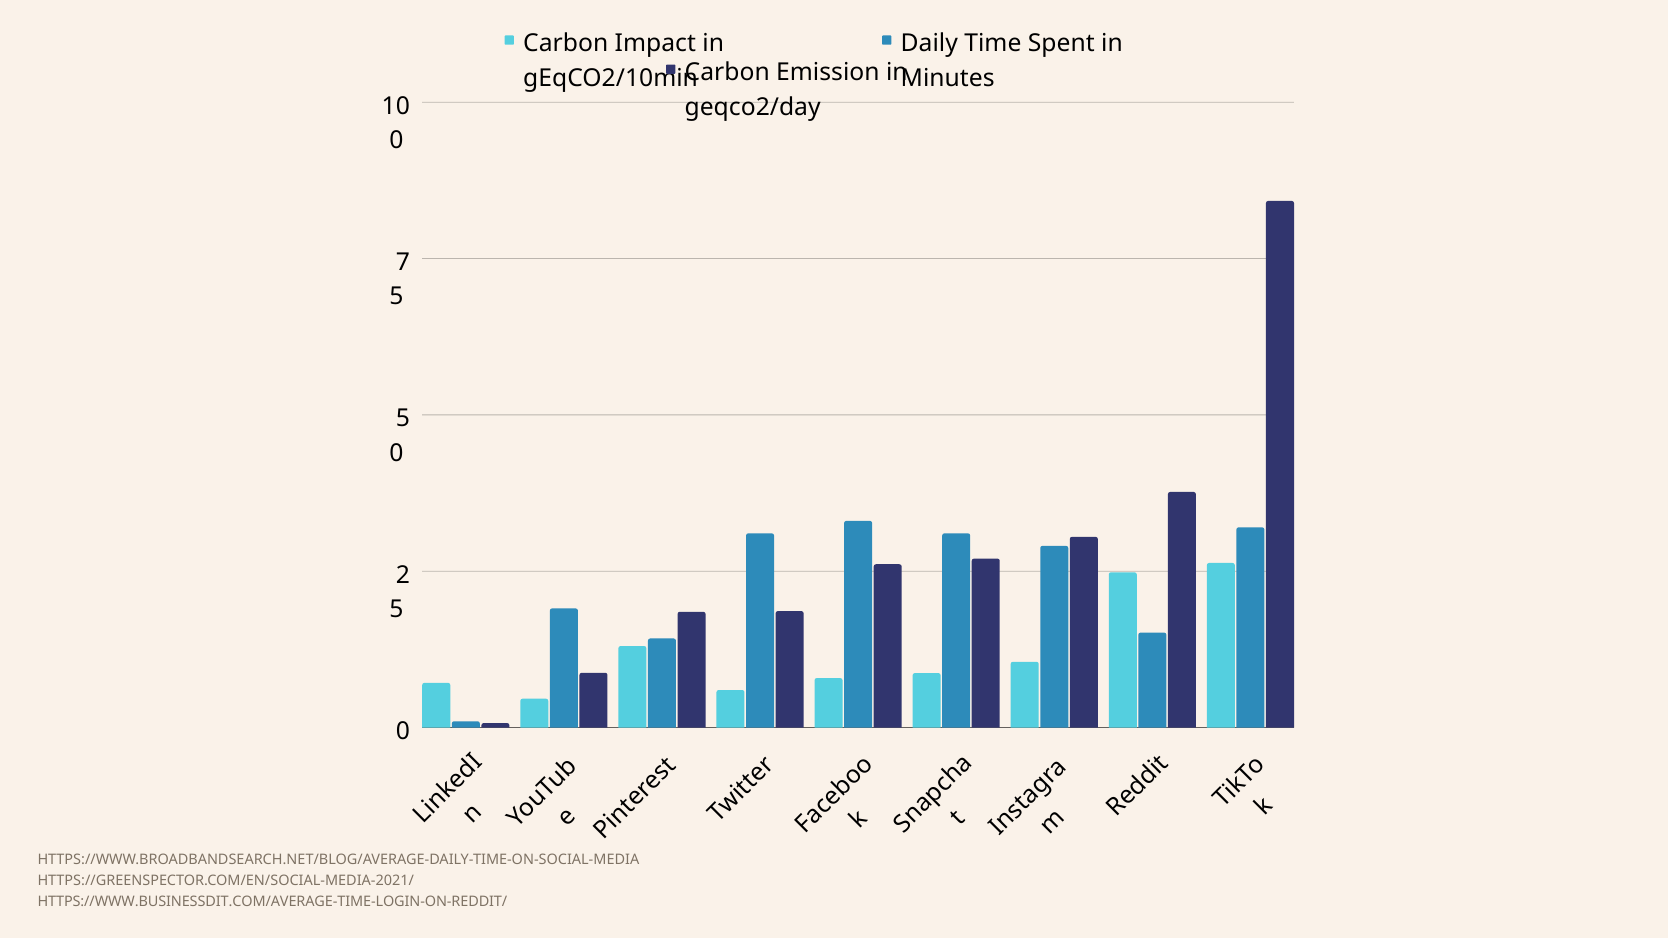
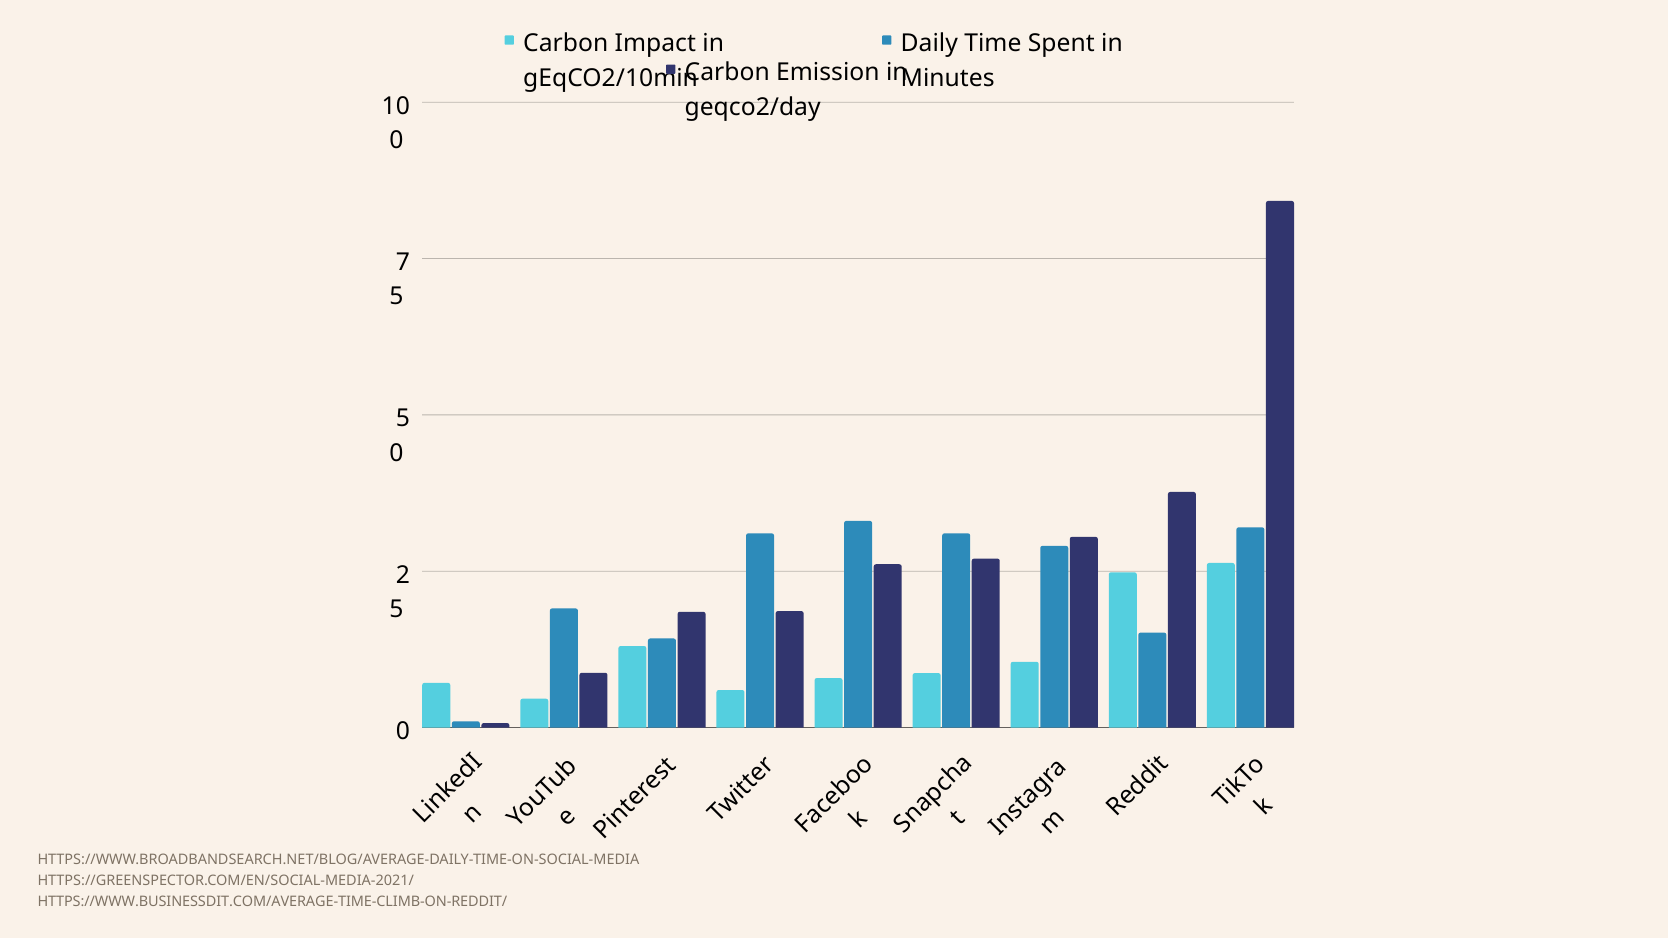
HTTPS://WWW.BUSINESSDIT.COM/AVERAGE-TIME-LOGIN-ON-REDDIT/: HTTPS://WWW.BUSINESSDIT.COM/AVERAGE-TIME-LOGIN-ON-REDDIT/ -> HTTPS://WWW.BUSINESSDIT.COM/AVERAGE-TIME-CLIMB-ON-REDDIT/ (272, 902)
